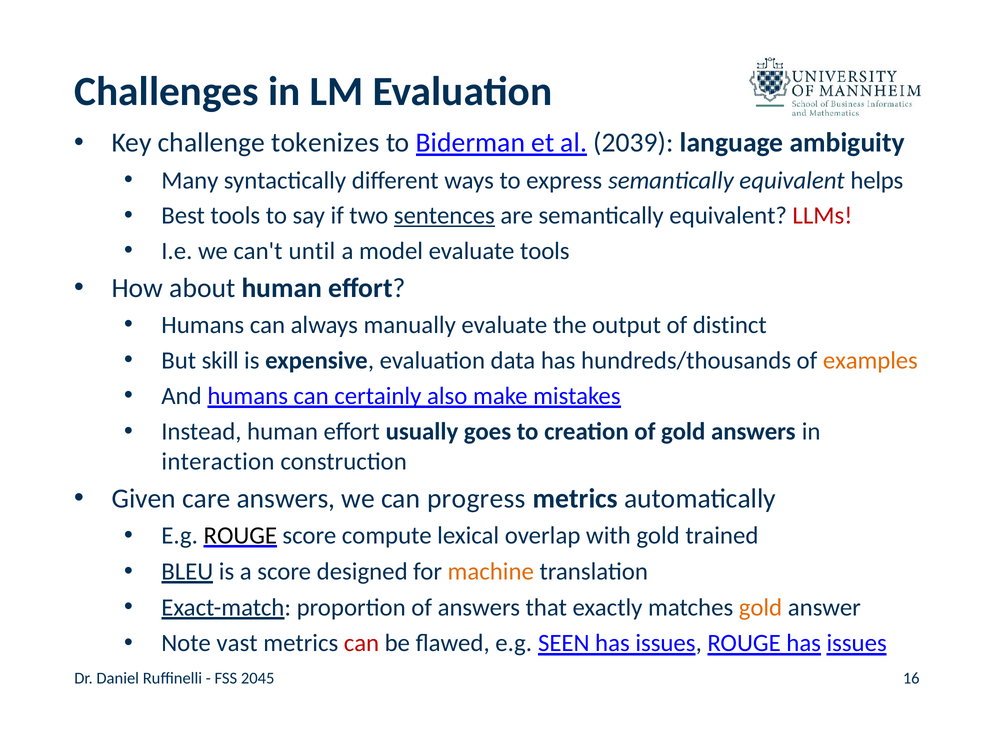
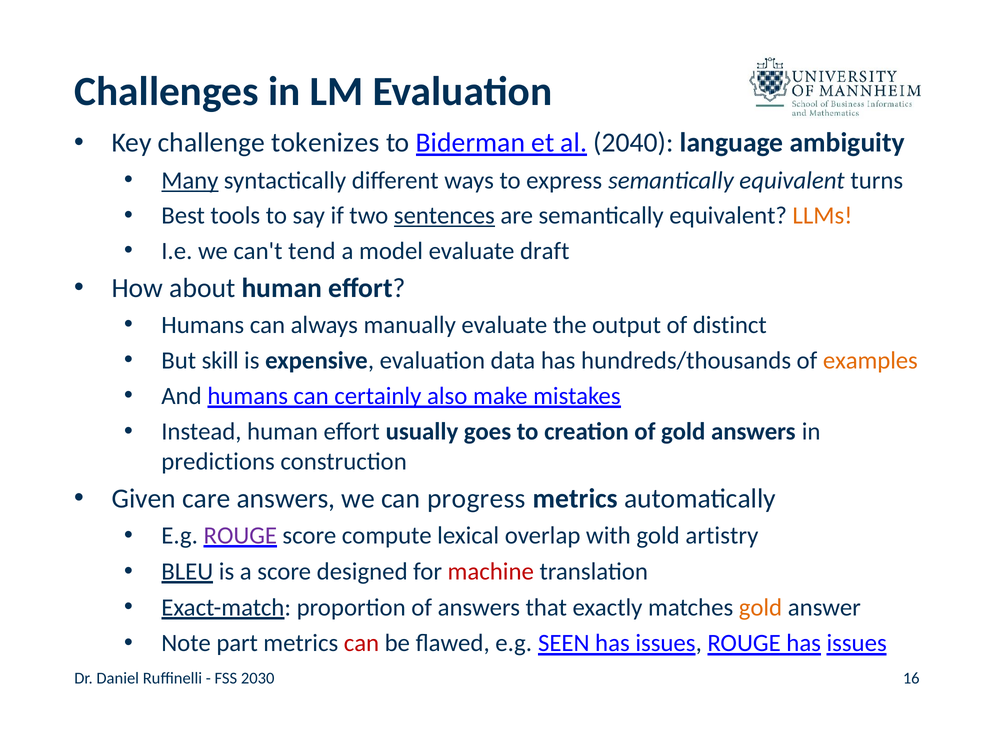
2039: 2039 -> 2040 (633, 143)
Many underline: none -> present (190, 180)
helps: helps -> turns (877, 180)
LLMs colour: red -> orange (822, 216)
until: until -> tend (312, 251)
evaluate tools: tools -> draft (545, 251)
interaction: interaction -> predictions (218, 461)
ROUGE colour: black -> purple (240, 535)
trained: trained -> artistry (722, 535)
machine colour: orange -> red (491, 571)
vast: vast -> part (237, 643)
2045: 2045 -> 2030 (258, 678)
